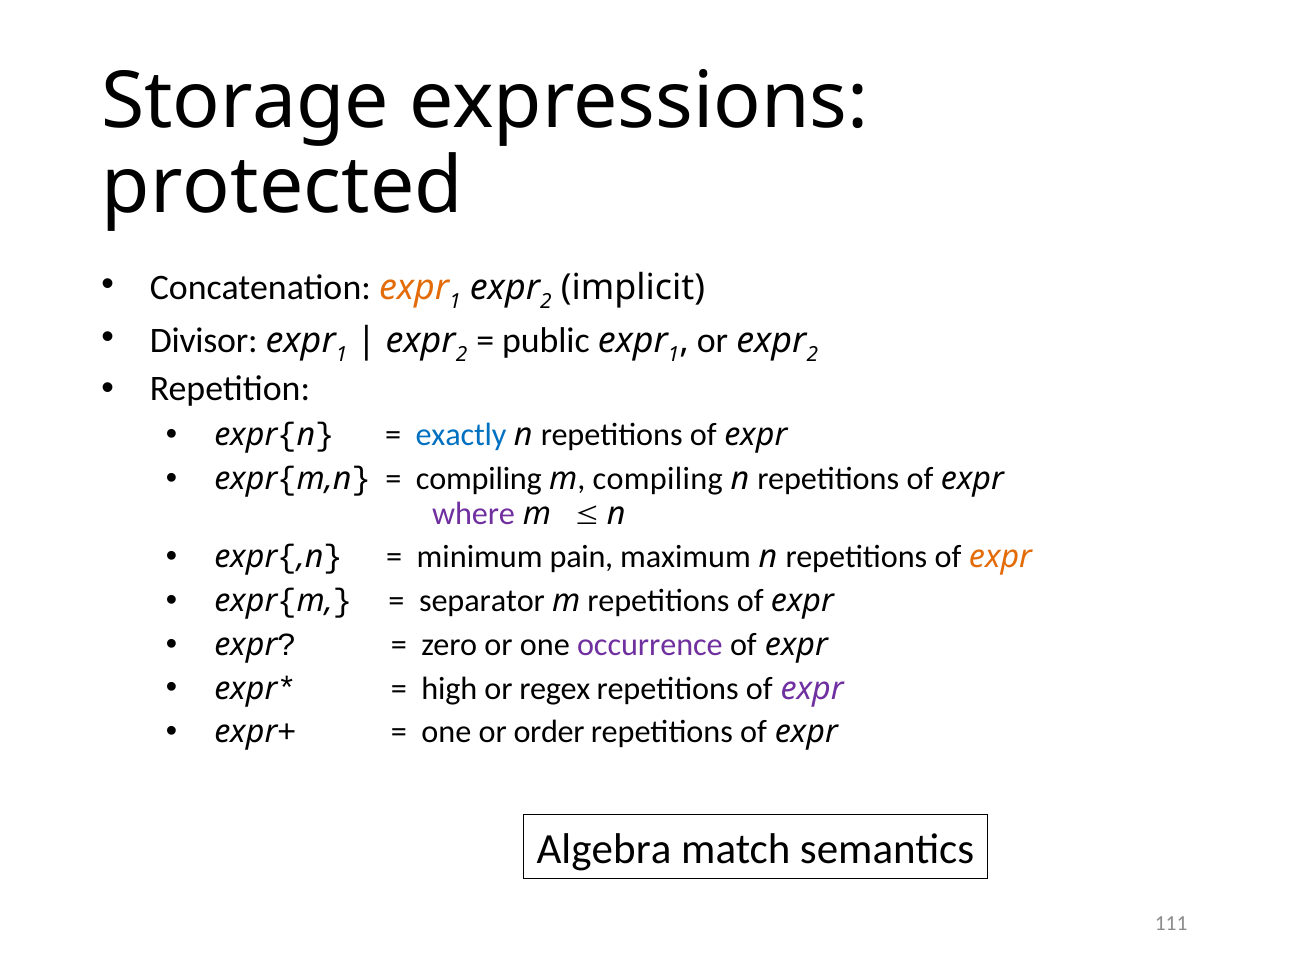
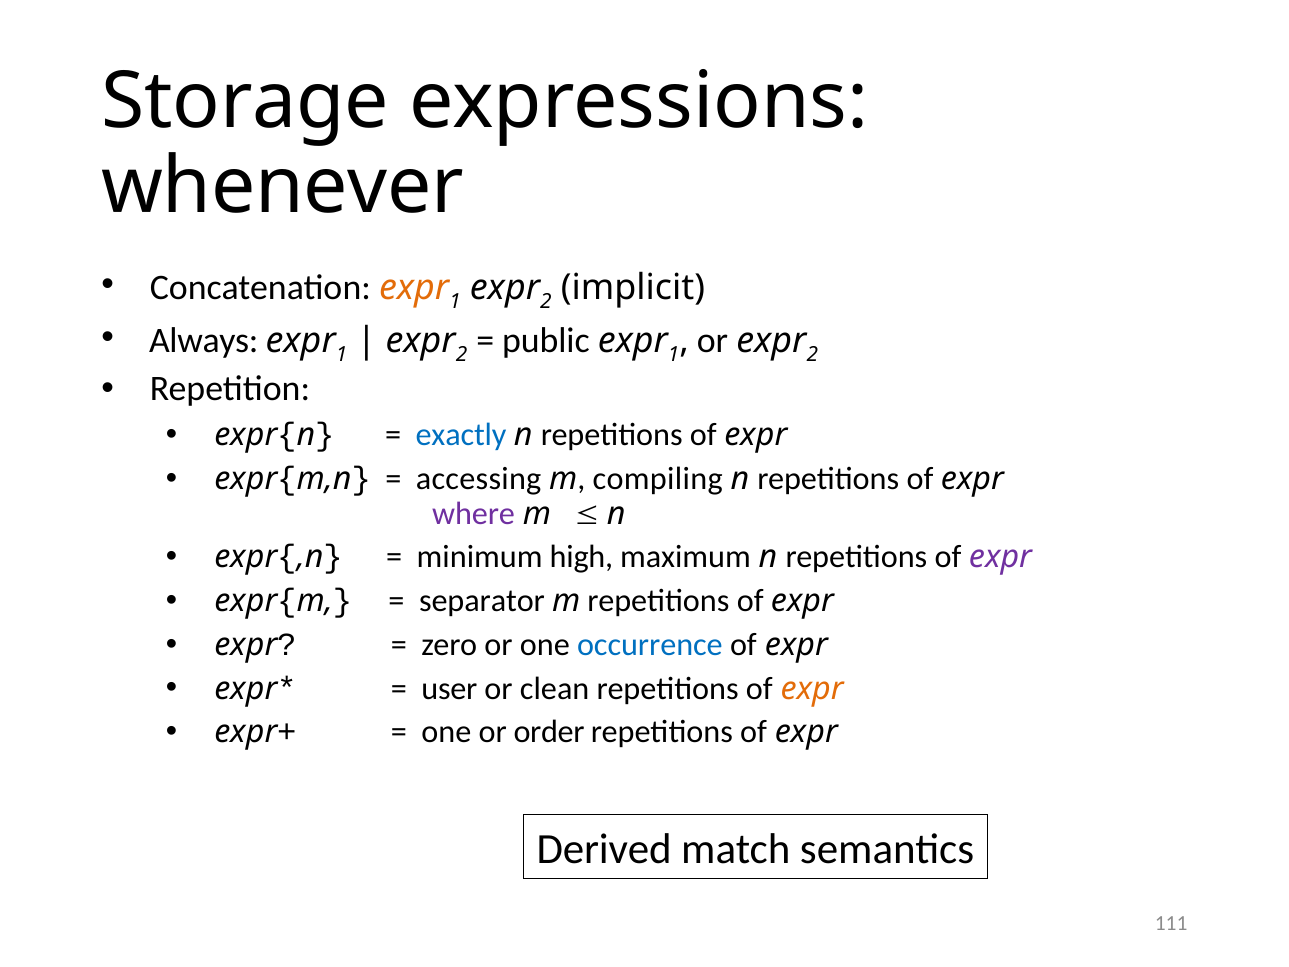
protected: protected -> whenever (283, 187)
Divisor: Divisor -> Always (204, 340)
compiling: compiling -> accessing (479, 478)
pain: pain -> high (581, 557)
expr colour: orange -> purple (1001, 557)
occurrence colour: purple -> blue (650, 645)
high: high -> user (449, 688)
regex: regex -> clean (555, 688)
expr colour: purple -> orange (812, 688)
Algebra: Algebra -> Derived (604, 849)
